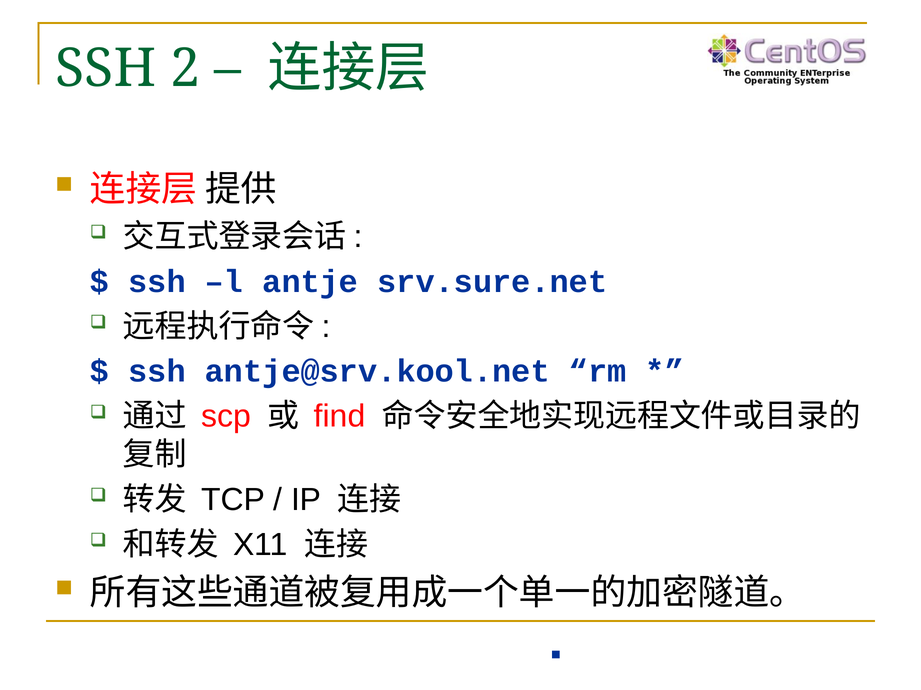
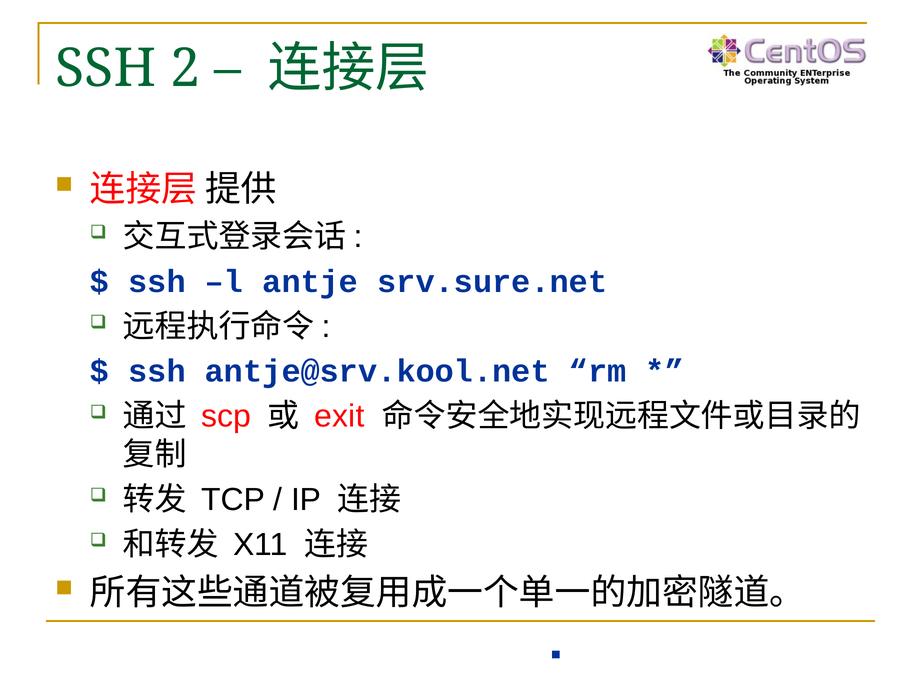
find: find -> exit (339, 417)
